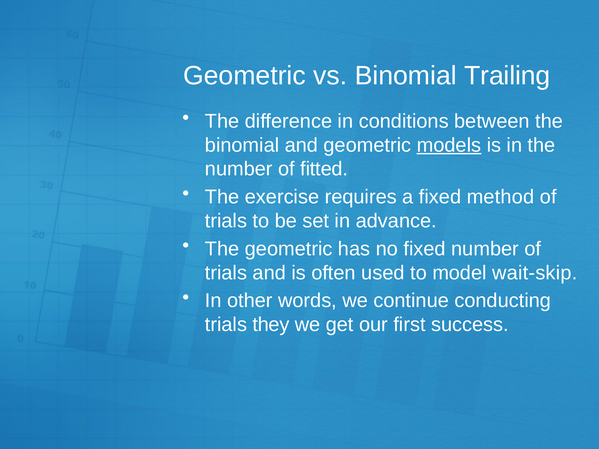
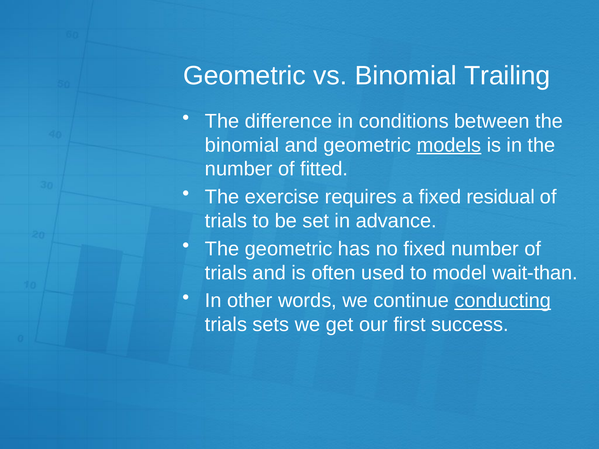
method: method -> residual (501, 197)
wait-skip: wait-skip -> wait-than (535, 273)
conducting underline: none -> present (503, 301)
they: they -> sets (271, 325)
